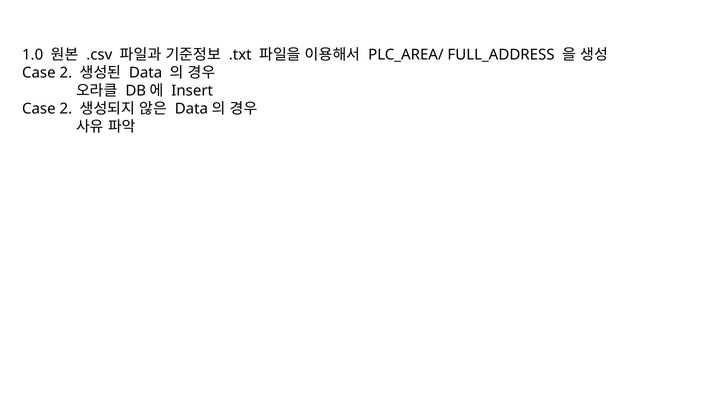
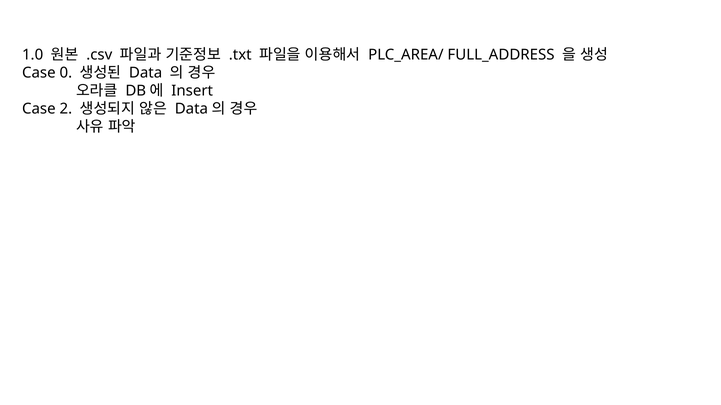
2: 2 -> 0 (66, 73)
